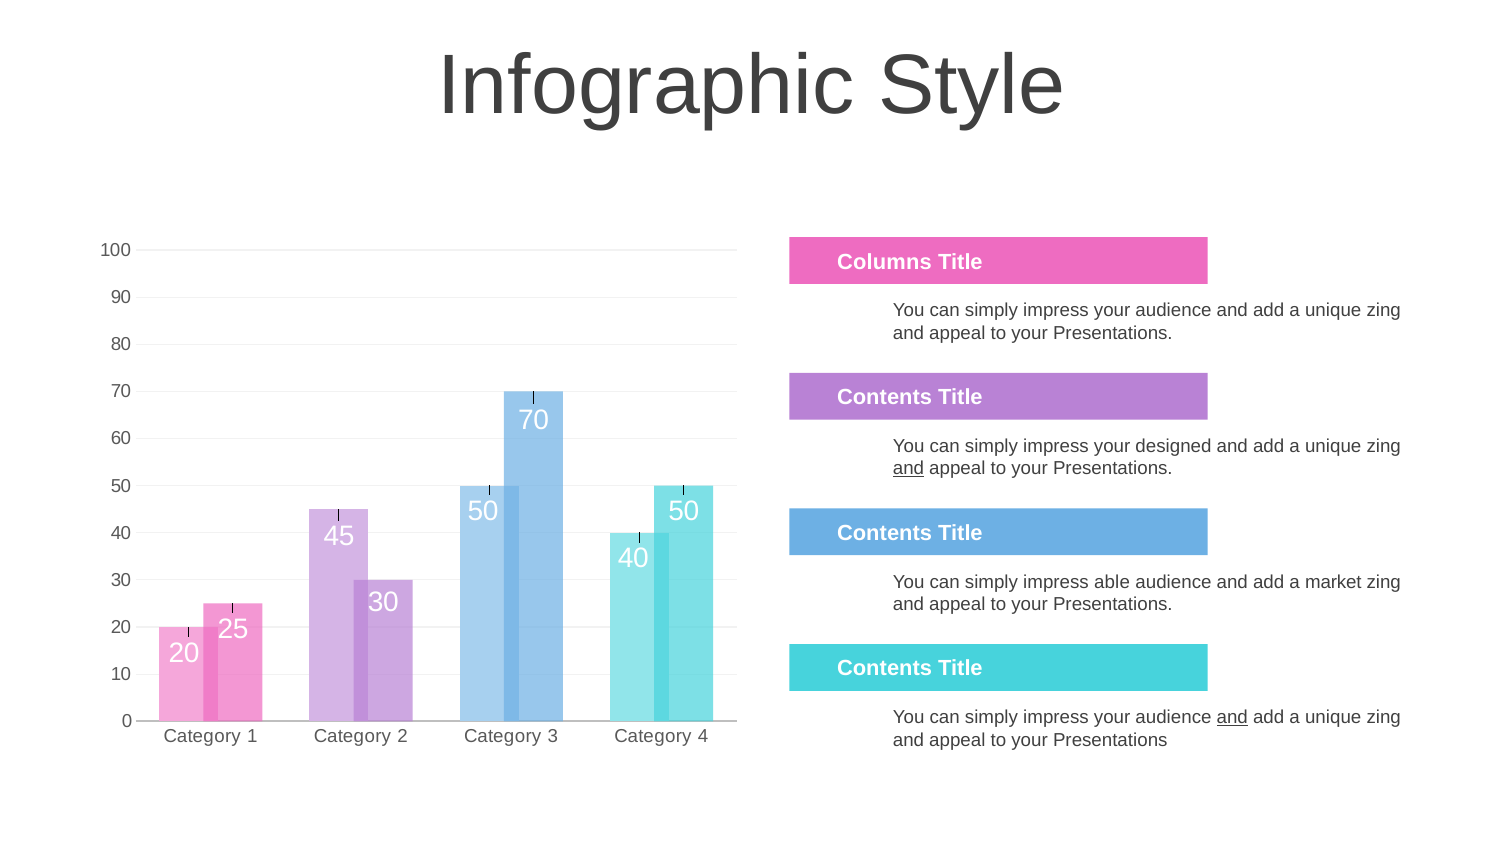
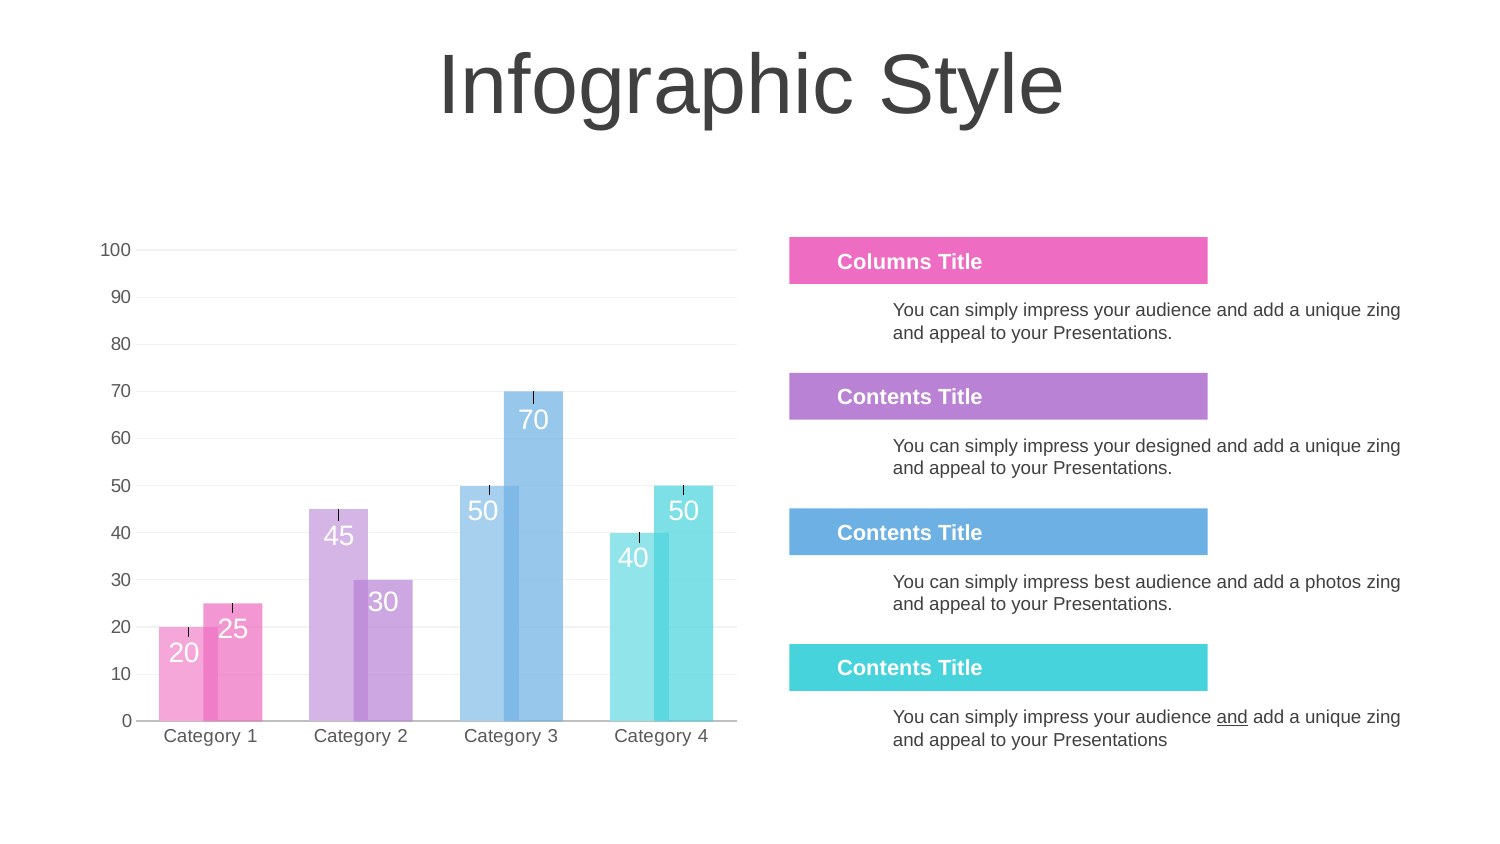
and underline: present -> none (909, 469)
able: able -> best (1112, 582)
market: market -> photos (1333, 582)
